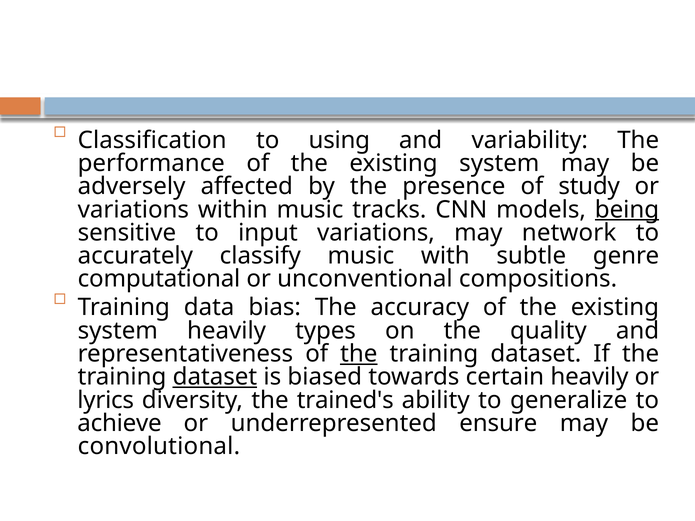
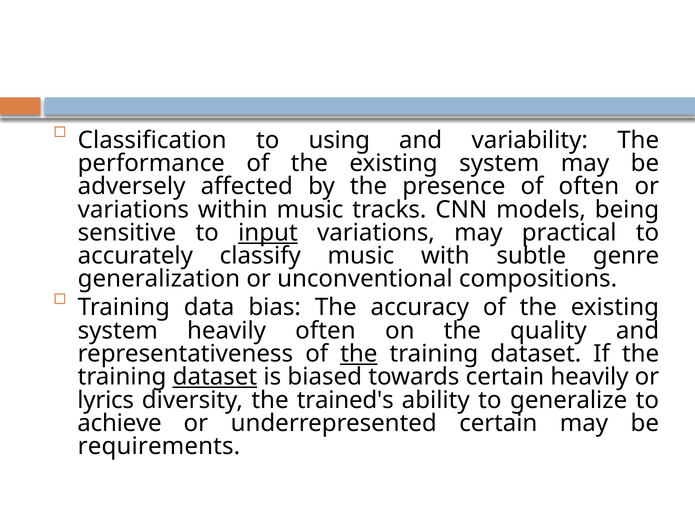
of study: study -> often (589, 187)
being underline: present -> none (627, 210)
input underline: none -> present (268, 233)
network: network -> practical (569, 233)
computational: computational -> generalization (159, 279)
heavily types: types -> often (325, 331)
underrepresented ensure: ensure -> certain (498, 423)
convolutional: convolutional -> requirements (159, 447)
